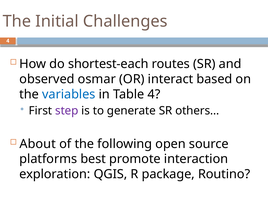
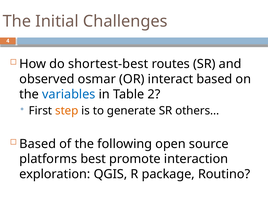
shortest-each: shortest-each -> shortest-best (108, 64)
Table 4: 4 -> 2 (154, 94)
step colour: purple -> orange (67, 111)
About: About -> Based (38, 144)
